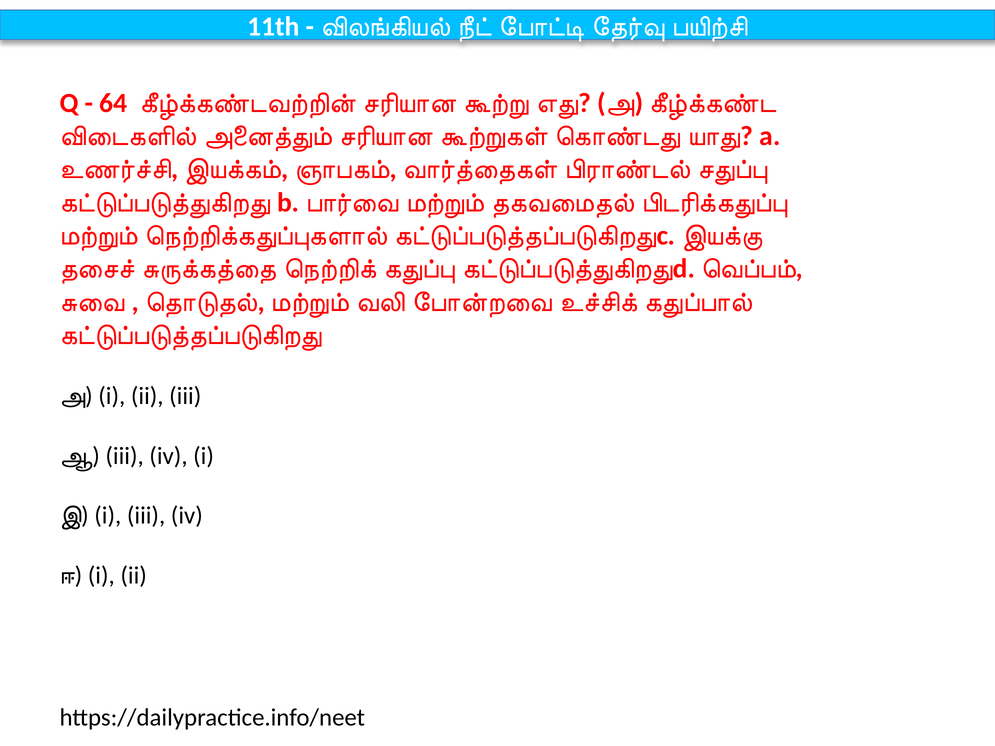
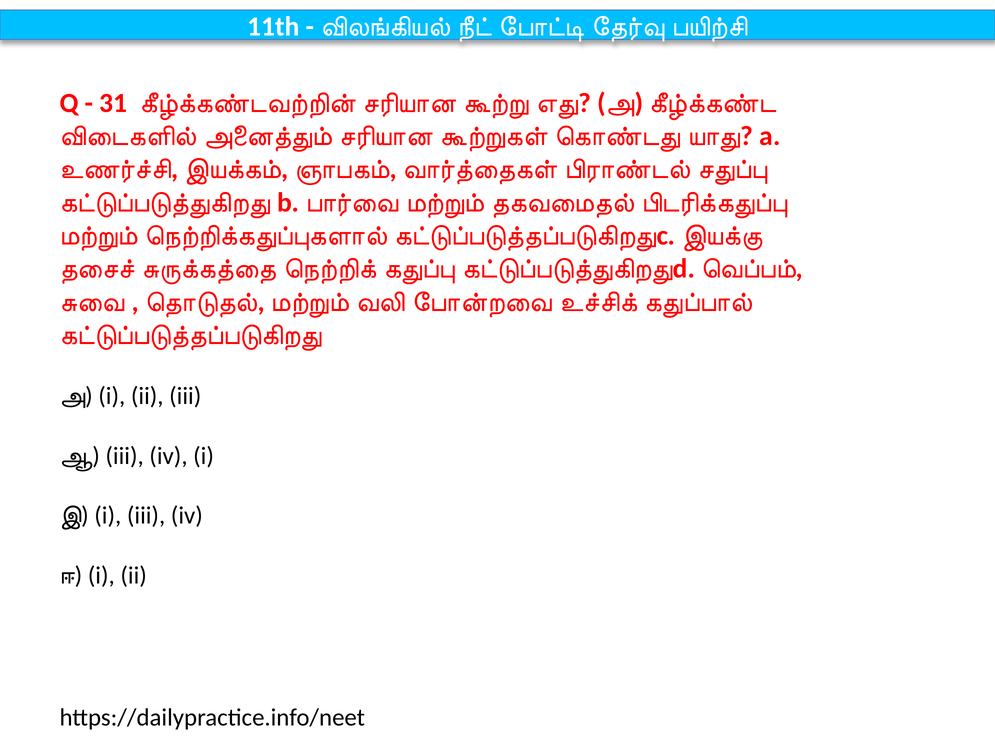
64: 64 -> 31 (113, 103)
